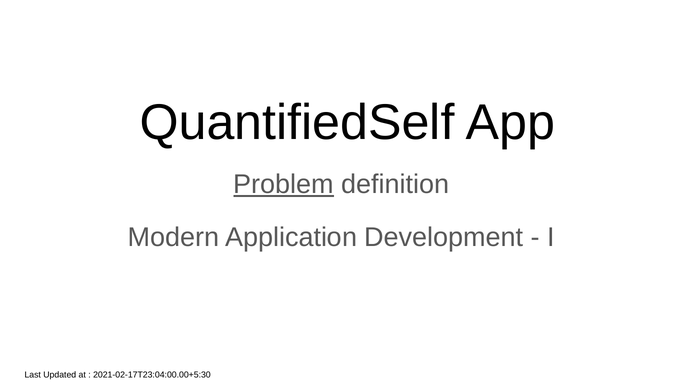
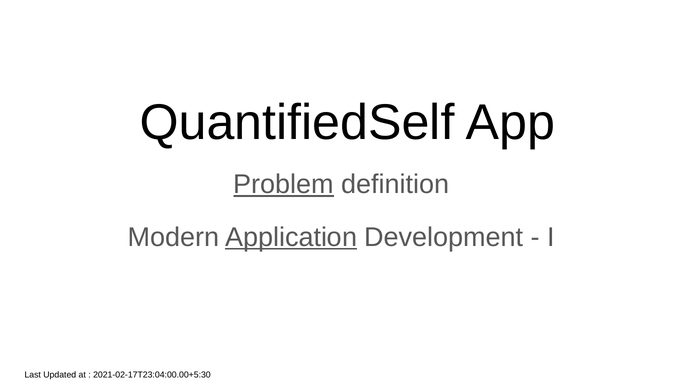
Application underline: none -> present (291, 237)
